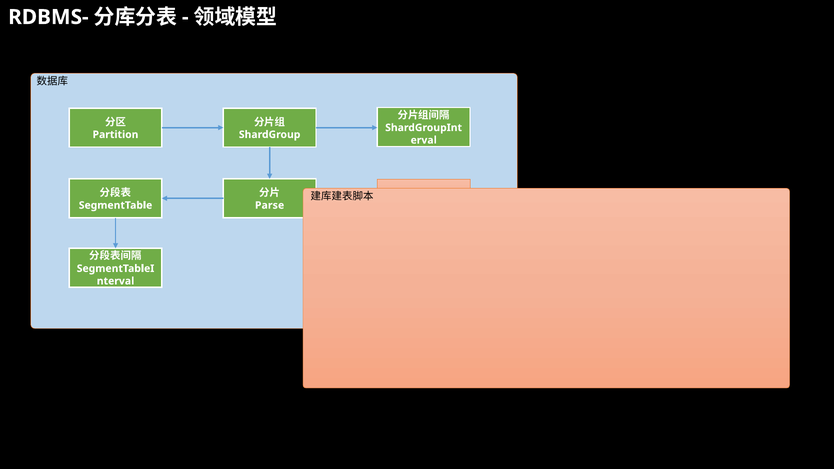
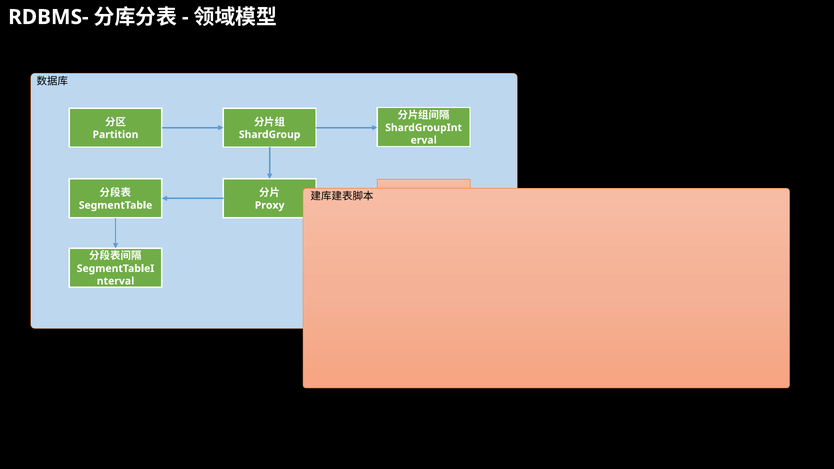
Parse: Parse -> Proxy (270, 205)
